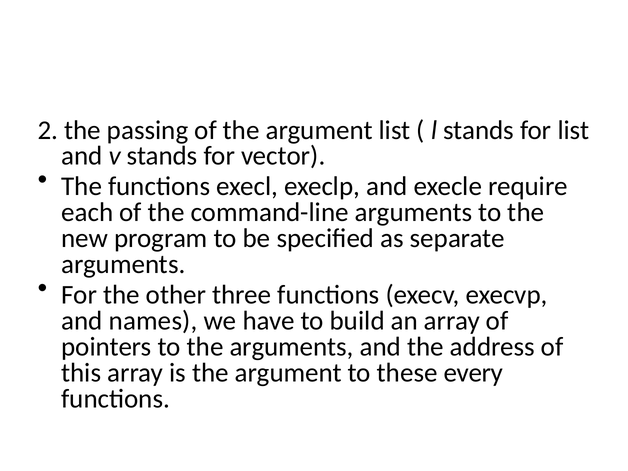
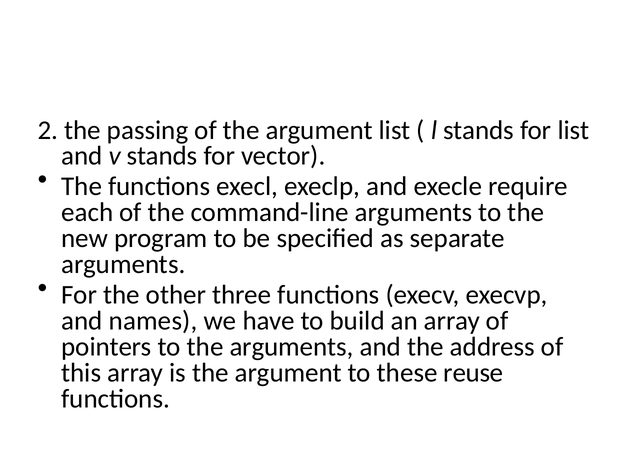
every: every -> reuse (473, 373)
